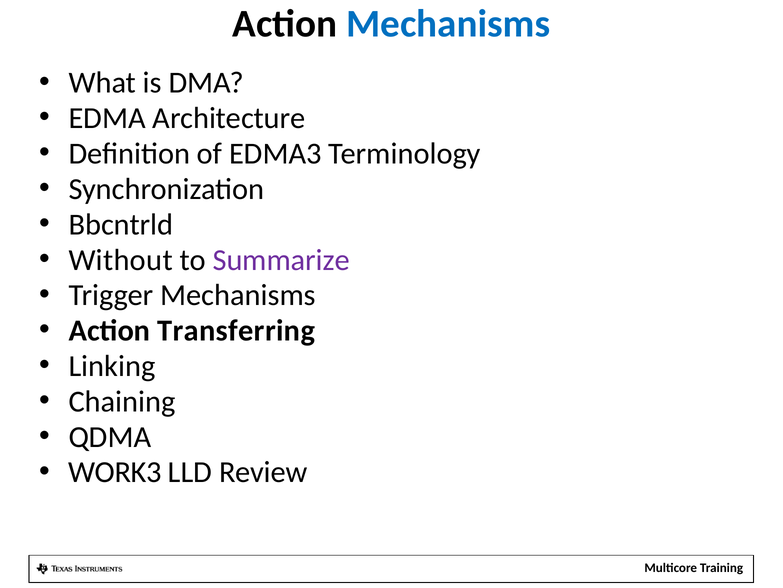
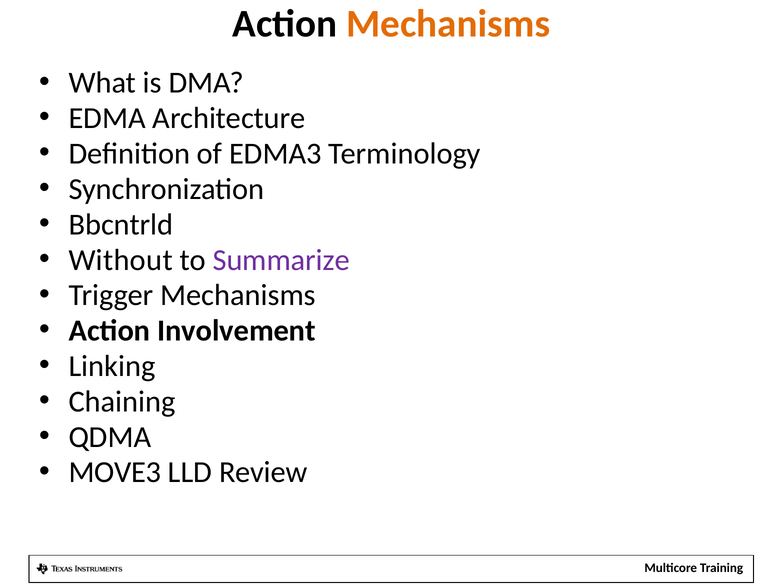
Mechanisms colour: blue -> orange (448, 24)
Transferring: Transferring -> Involvement (236, 330)
WORK3: WORK3 -> MOVE3 (115, 472)
